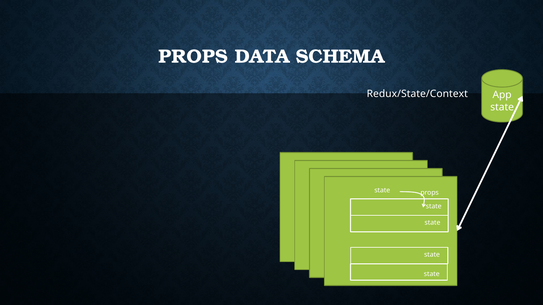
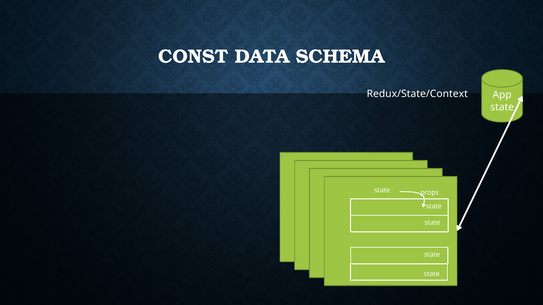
PROPS: PROPS -> CONST (193, 57)
